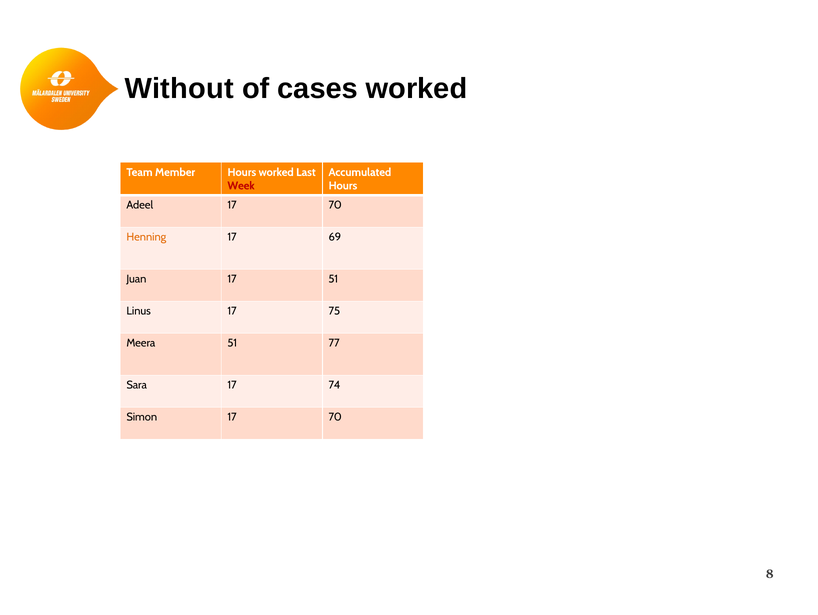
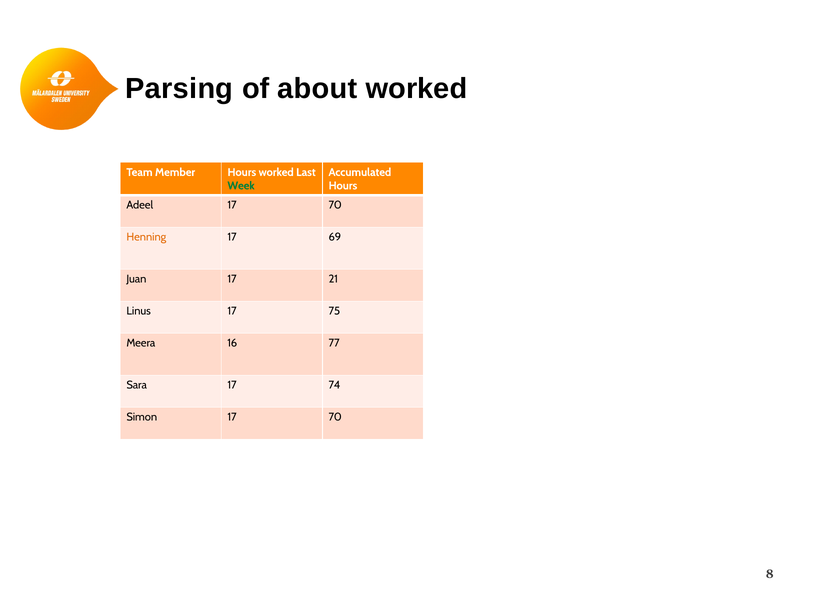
Without: Without -> Parsing (179, 89)
cases: cases -> about (317, 89)
Week colour: red -> green (241, 186)
17 51: 51 -> 21 (333, 279)
Meera 51: 51 -> 16 (232, 343)
